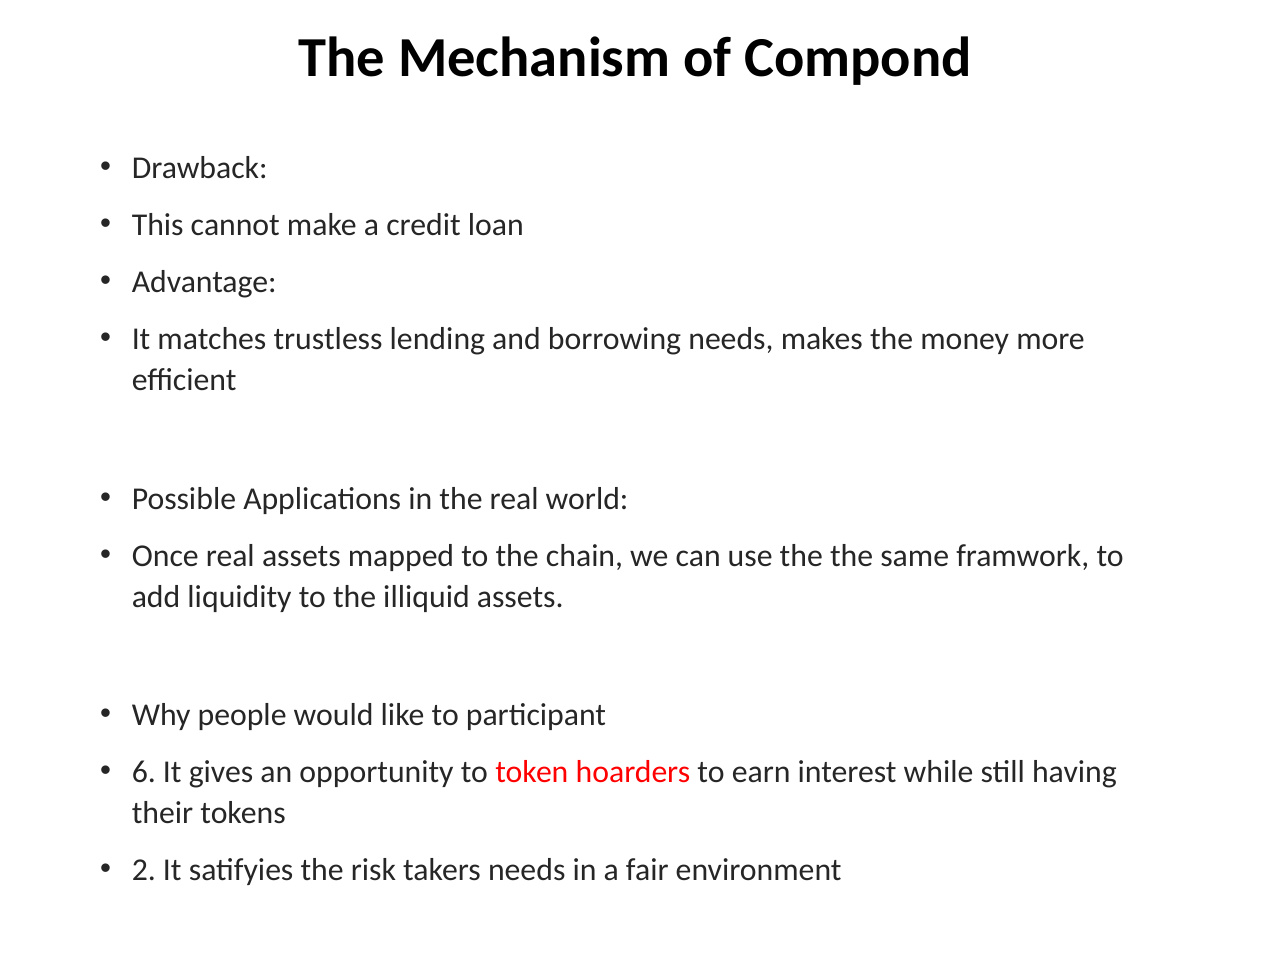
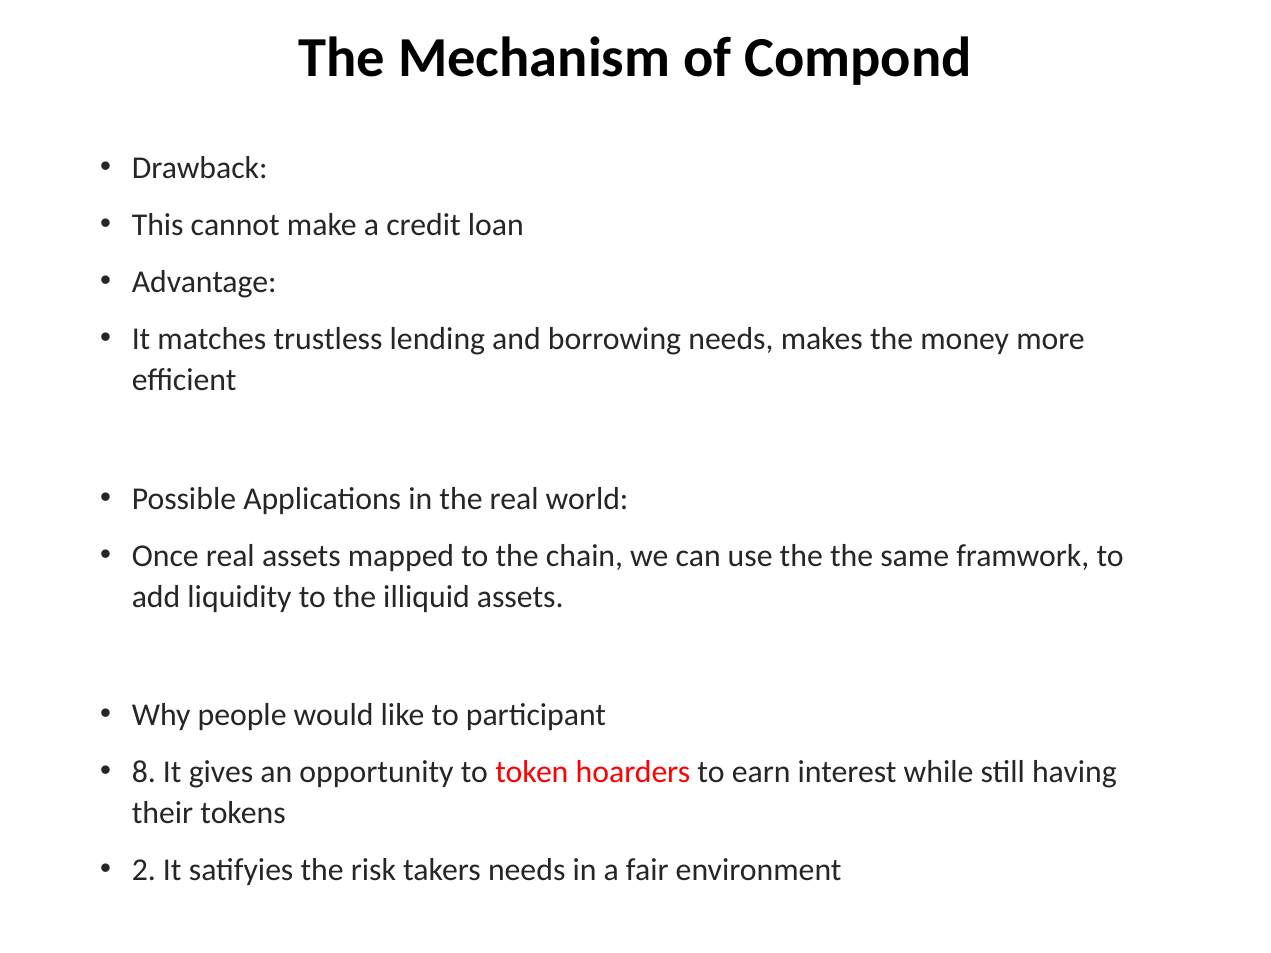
6: 6 -> 8 (144, 773)
